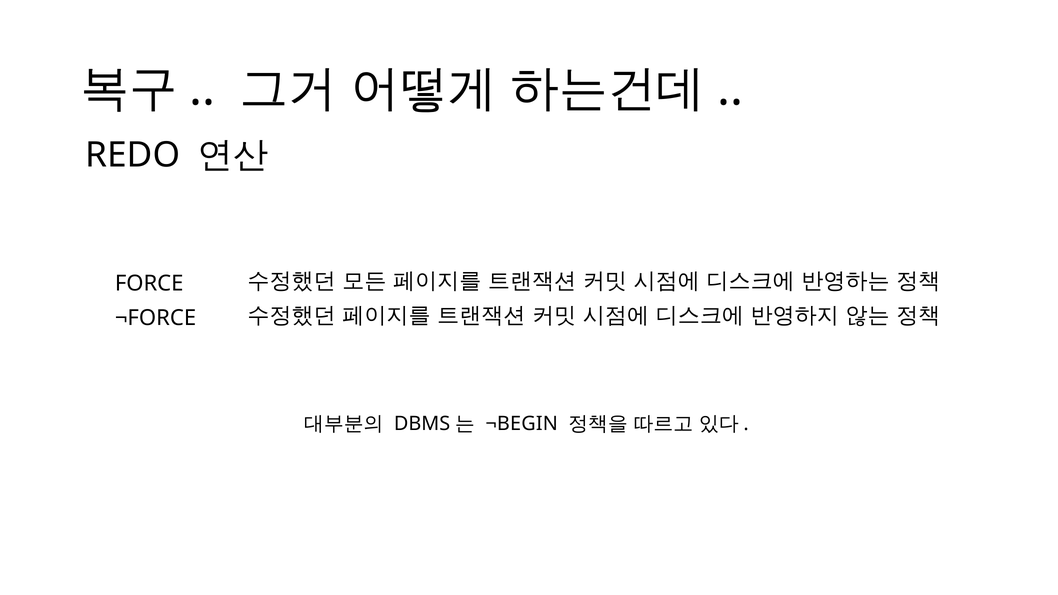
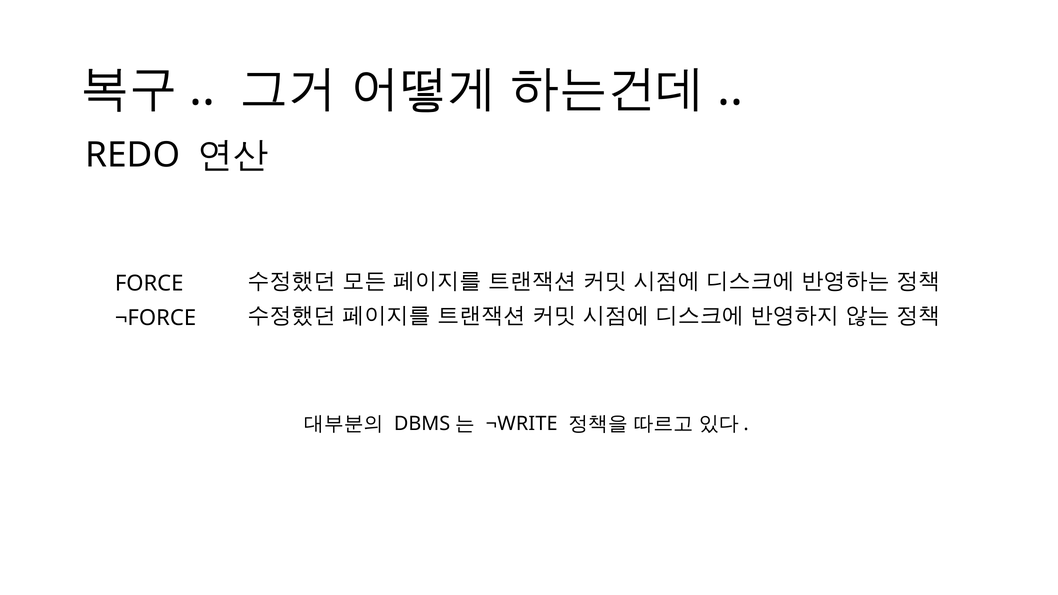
¬BEGIN: ¬BEGIN -> ¬WRITE (522, 424)
